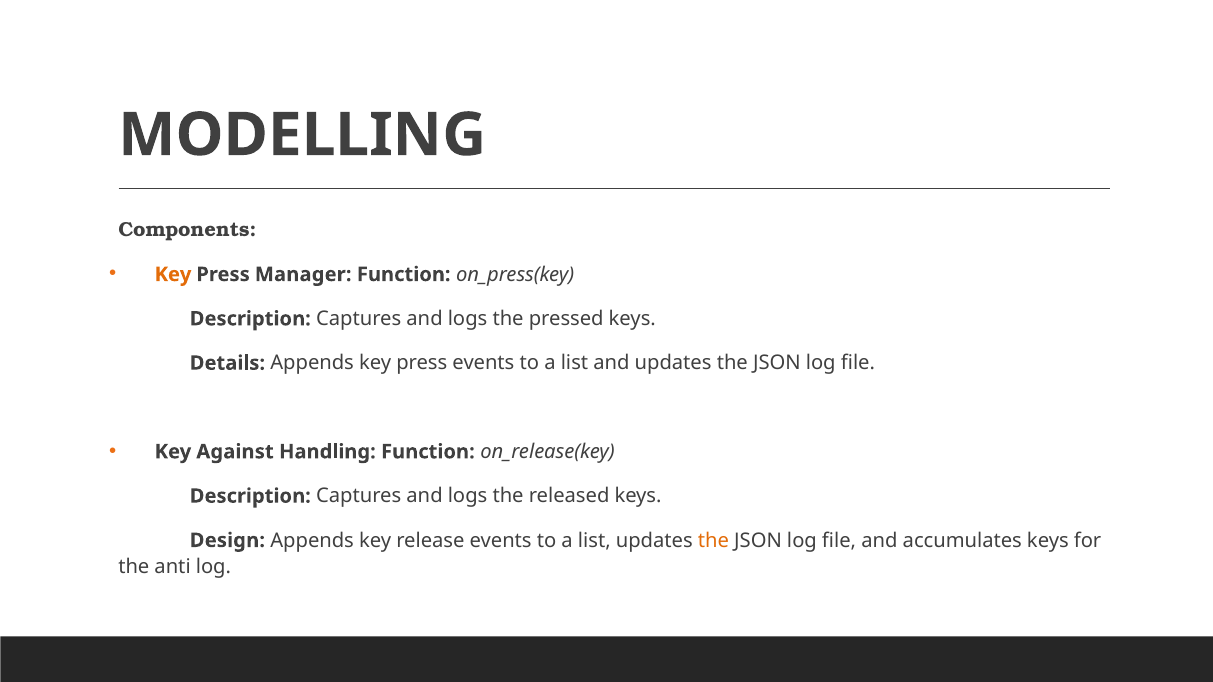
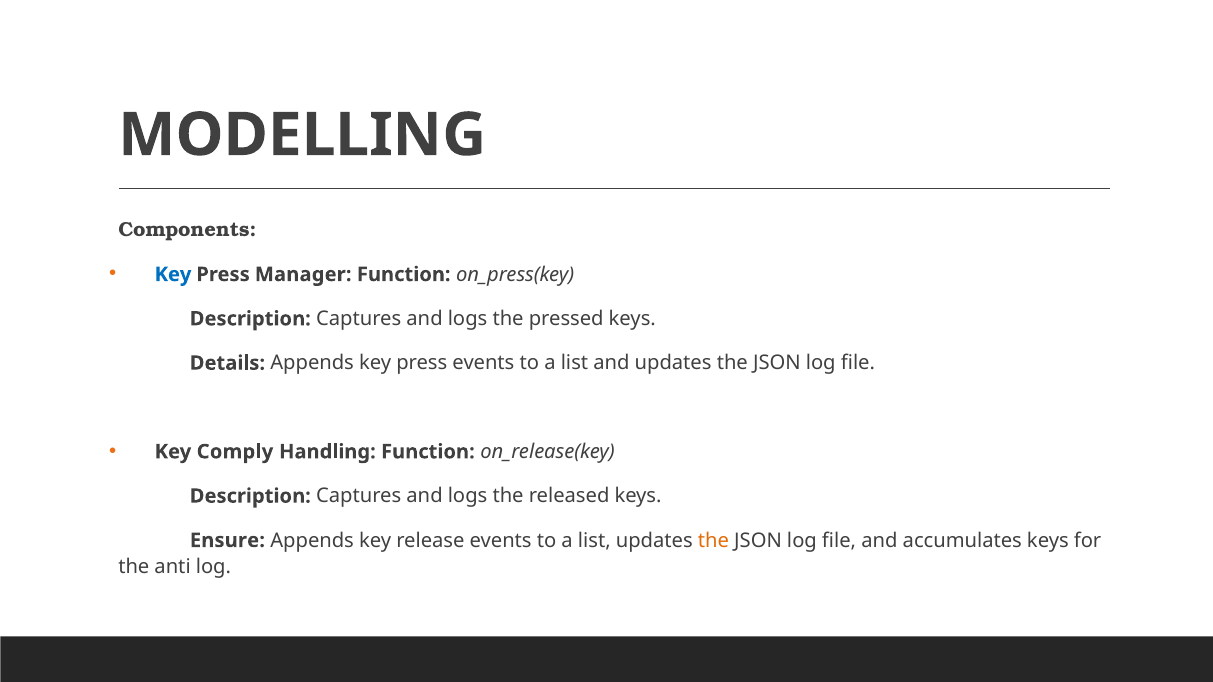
Key colour: orange -> blue (173, 275)
Against: Against -> Comply (235, 452)
Design: Design -> Ensure (227, 541)
